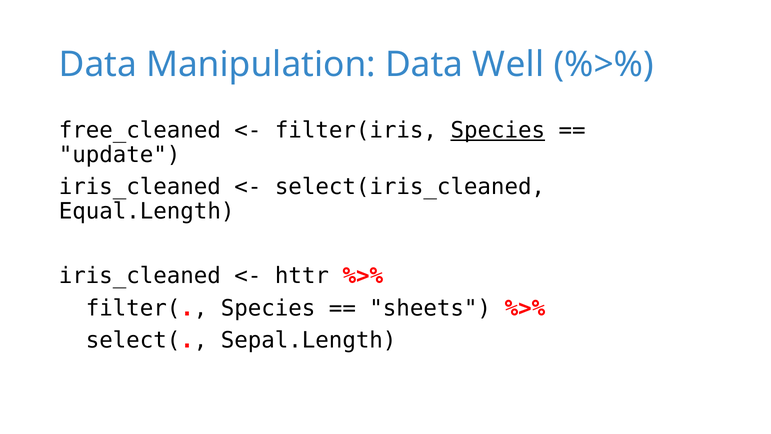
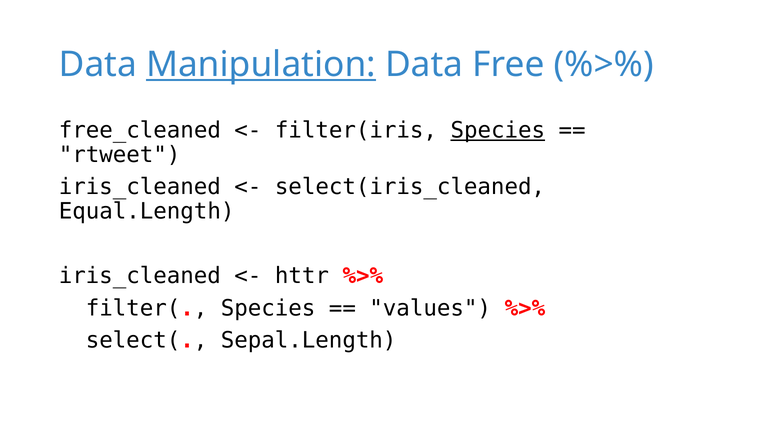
Manipulation underline: none -> present (261, 65)
Well: Well -> Free (509, 65)
update: update -> rtweet (120, 155)
sheets: sheets -> values (430, 308)
